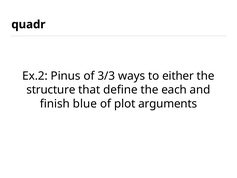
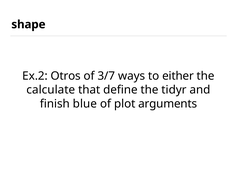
quadr: quadr -> shape (28, 24)
Pinus: Pinus -> Otros (66, 76)
3/3: 3/3 -> 3/7 (106, 76)
structure: structure -> calculate (51, 90)
each: each -> tidyr (174, 90)
